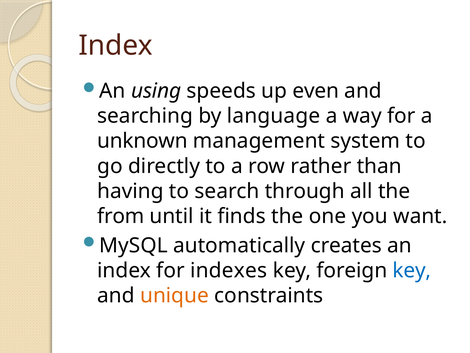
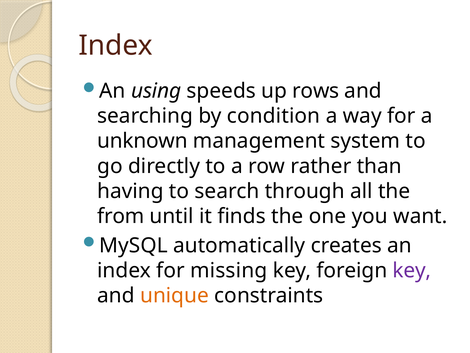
even: even -> rows (316, 91)
language: language -> condition (274, 116)
indexes: indexes -> missing (229, 270)
key colour: blue -> purple (412, 270)
